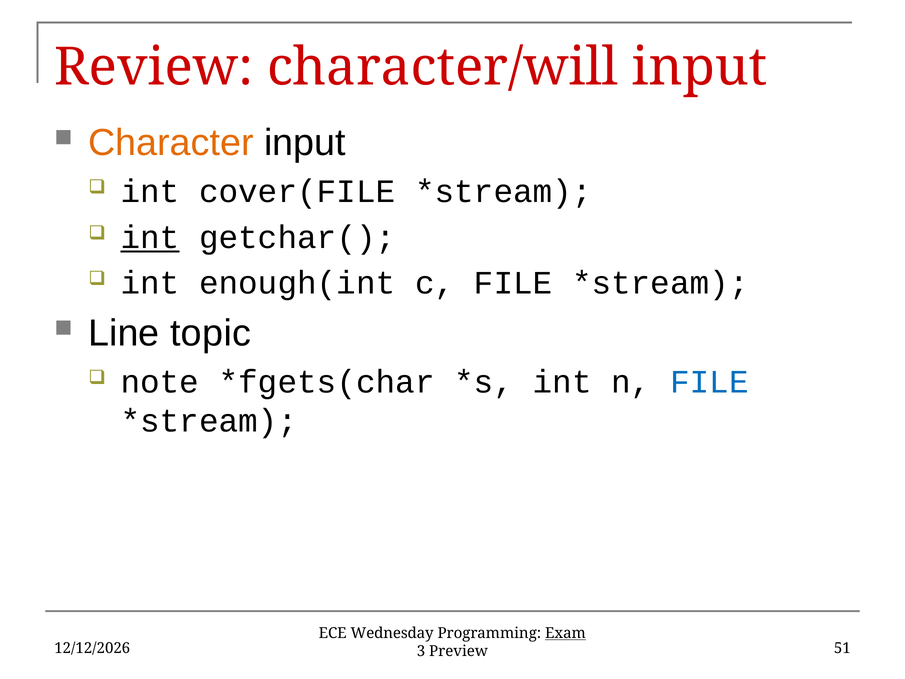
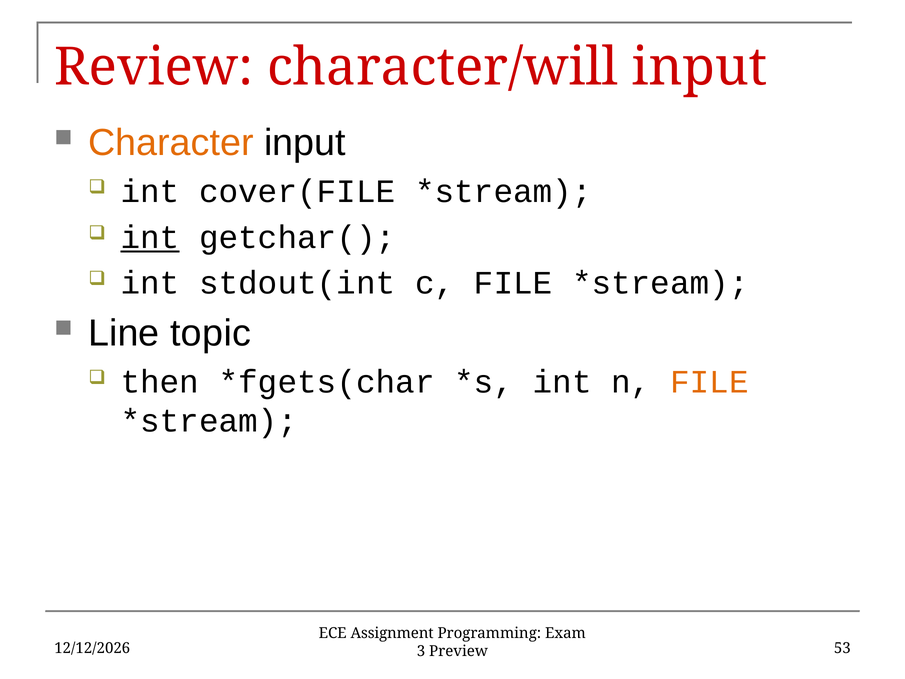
enough(int: enough(int -> stdout(int (297, 283)
note: note -> then (160, 382)
FILE colour: blue -> orange (709, 382)
Wednesday: Wednesday -> Assignment (392, 633)
Exam underline: present -> none (565, 633)
51: 51 -> 53 (842, 648)
